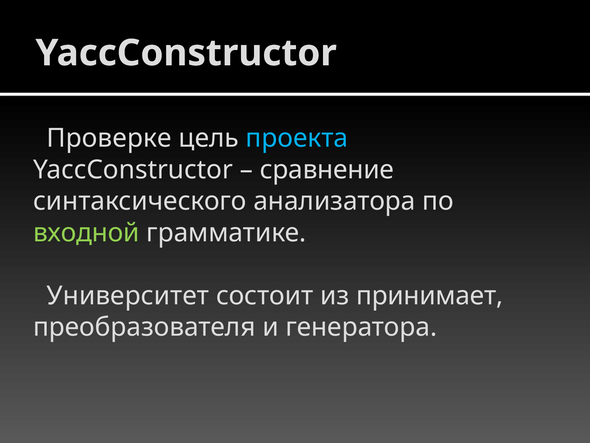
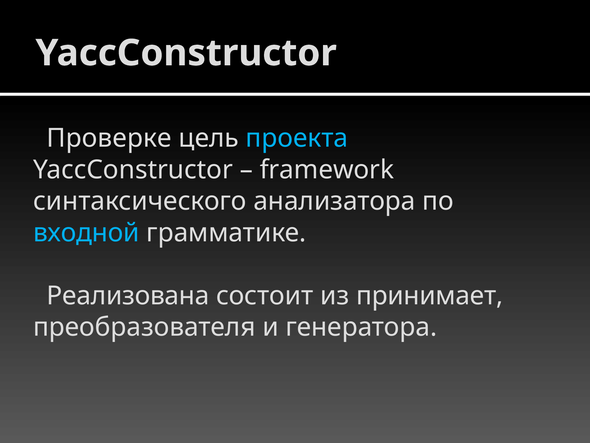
сравнение: сравнение -> framework (327, 169)
входной colour: light green -> light blue (86, 232)
Университет: Университет -> Реализована (128, 295)
